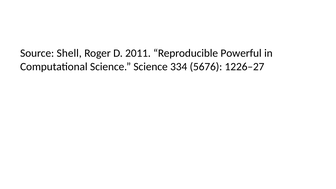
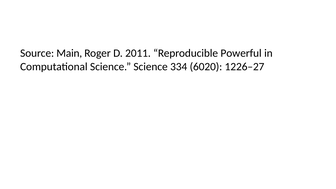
Shell: Shell -> Main (69, 53)
5676: 5676 -> 6020 (206, 67)
